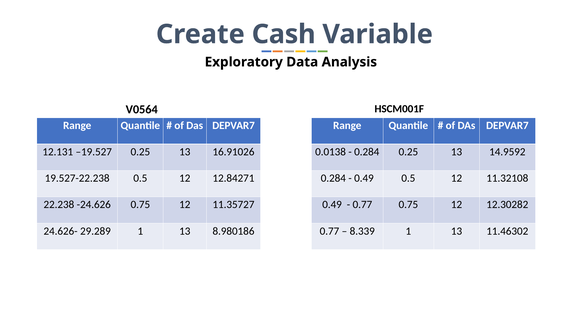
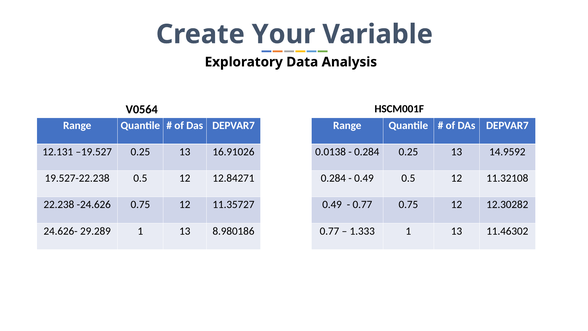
Cash: Cash -> Your (284, 34)
8.339: 8.339 -> 1.333 (362, 231)
